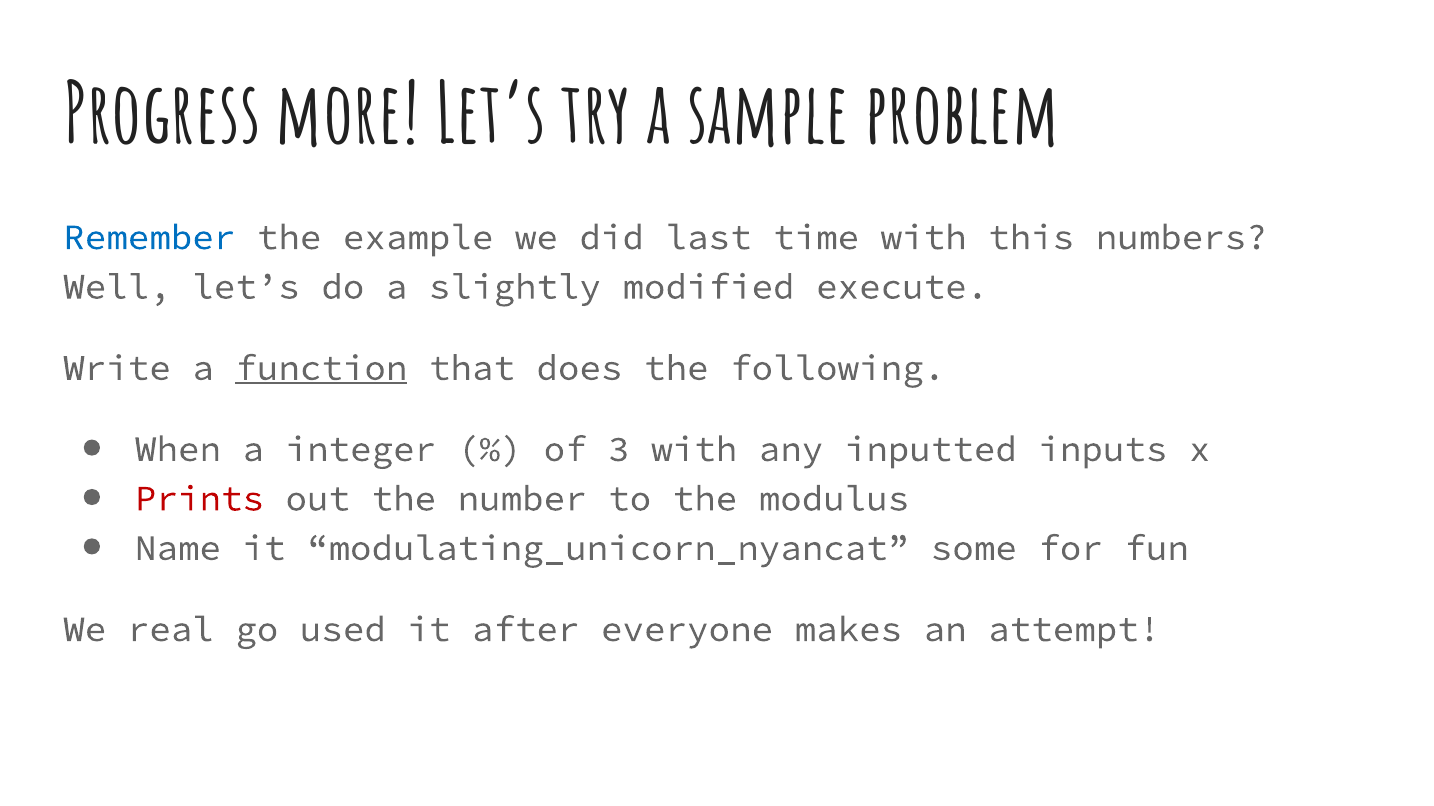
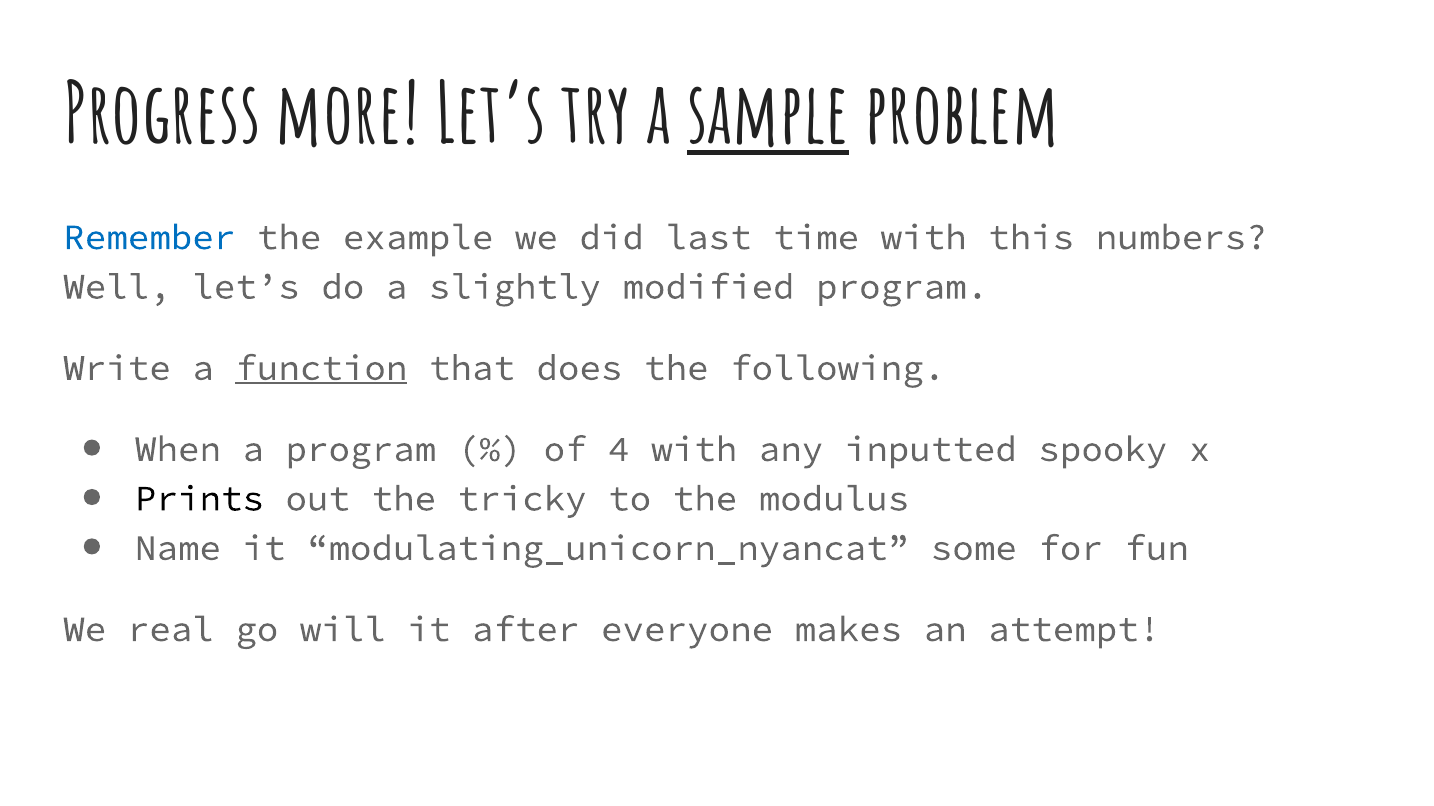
sample underline: none -> present (768, 116)
modified execute: execute -> program (902, 287)
a integer: integer -> program (361, 450)
3: 3 -> 4 (619, 450)
inputs: inputs -> spooky (1103, 450)
Prints colour: red -> black (199, 499)
number: number -> tricky (522, 499)
used: used -> will (343, 630)
